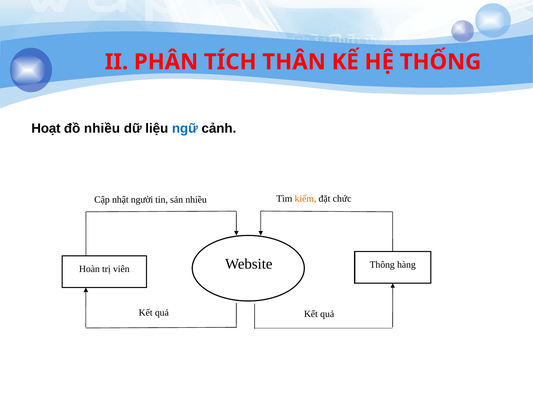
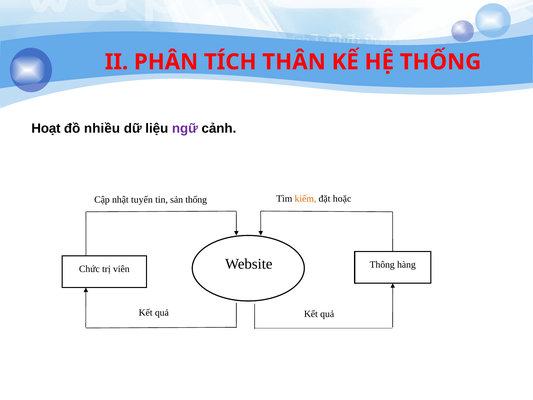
ngữ colour: blue -> purple (185, 129)
chức: chức -> hoặc (342, 199)
người: người -> tuyến (142, 199)
sản nhiều: nhiều -> thống (196, 199)
Hoàn: Hoàn -> Chức (89, 269)
